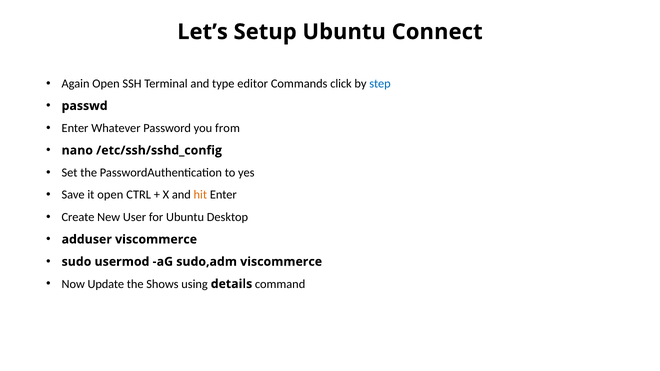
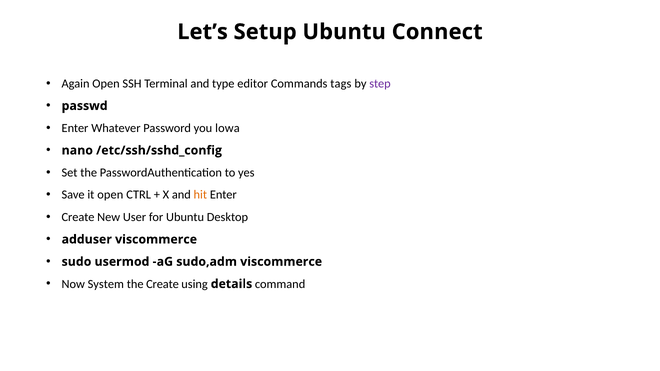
click: click -> tags (341, 84)
step colour: blue -> purple (380, 84)
from: from -> lowa (227, 128)
Update: Update -> System (106, 284)
the Shows: Shows -> Create (162, 284)
